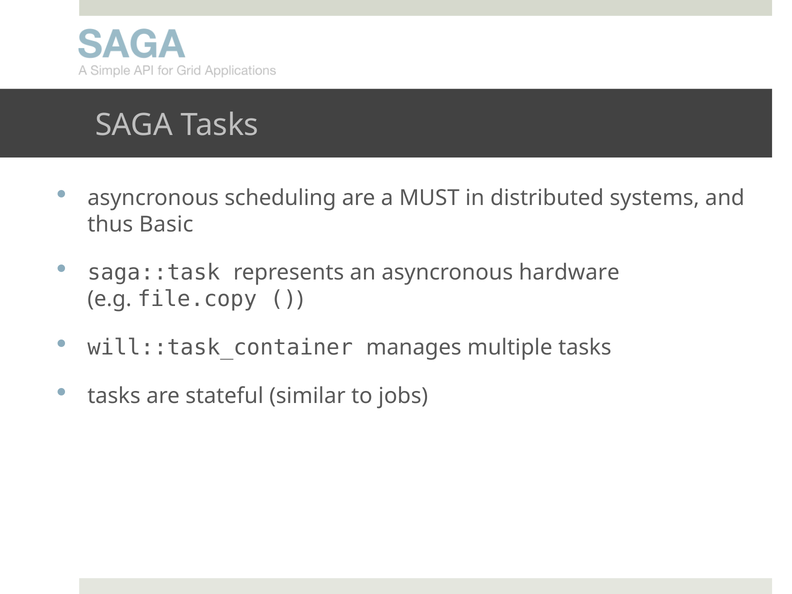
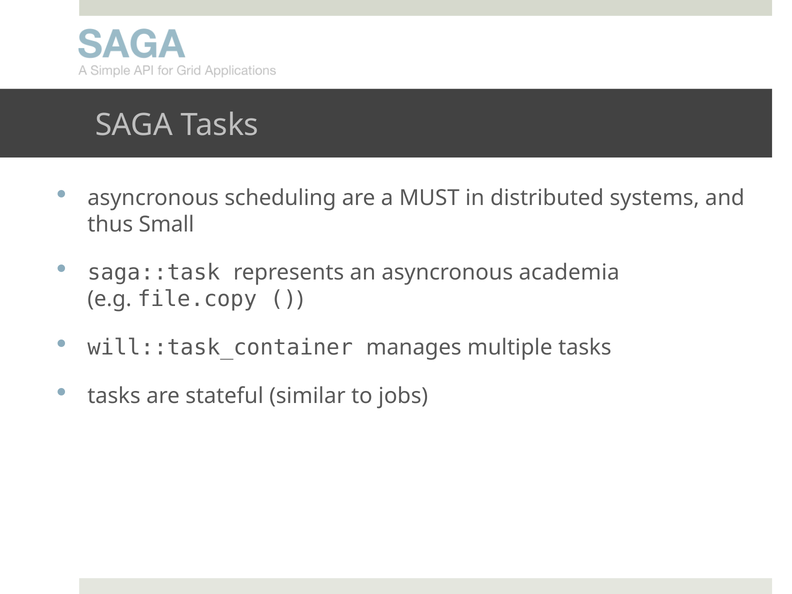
Basic: Basic -> Small (166, 224)
hardware: hardware -> academia (569, 273)
